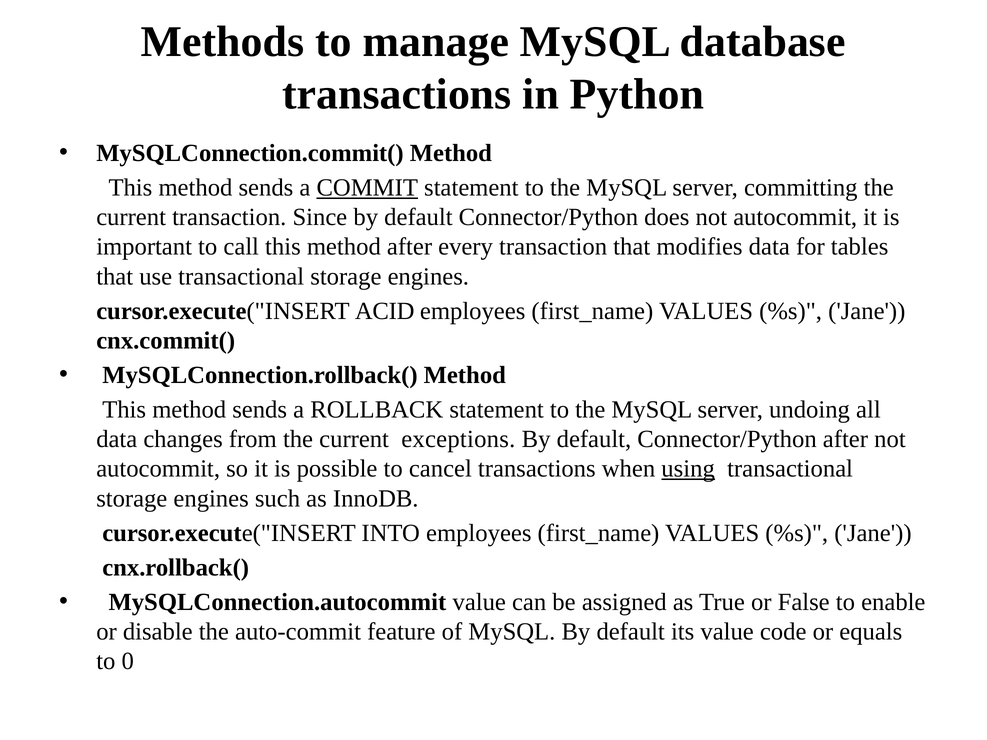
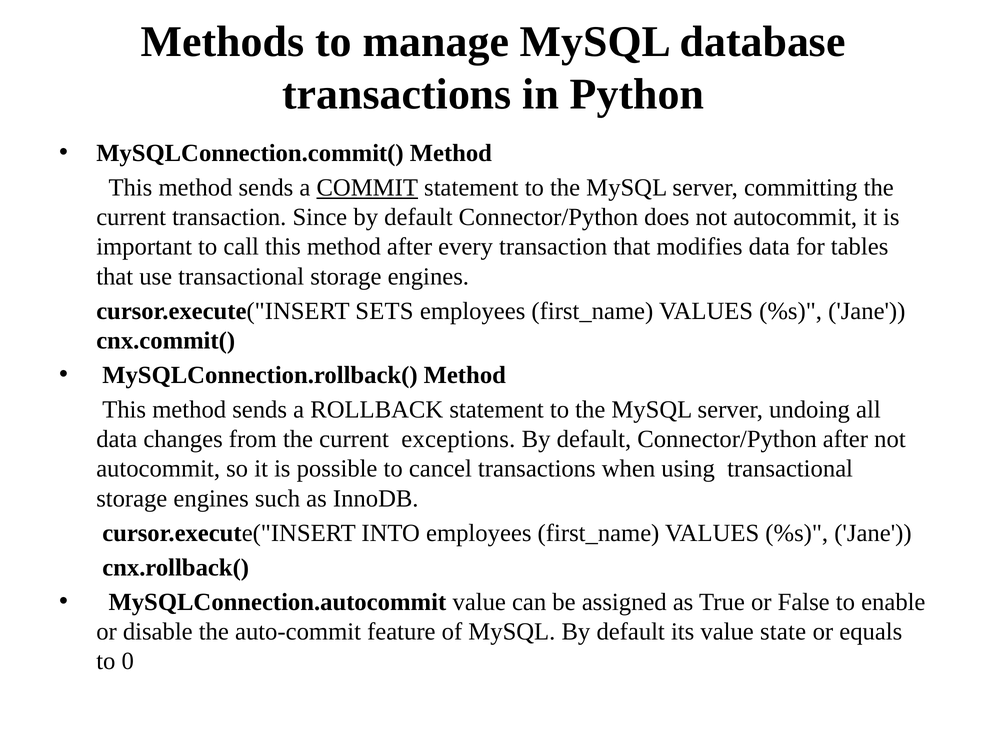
ACID: ACID -> SETS (384, 311)
using underline: present -> none (688, 469)
code: code -> state (783, 632)
